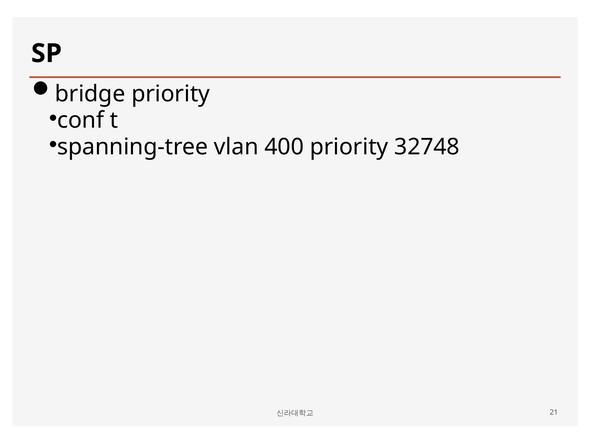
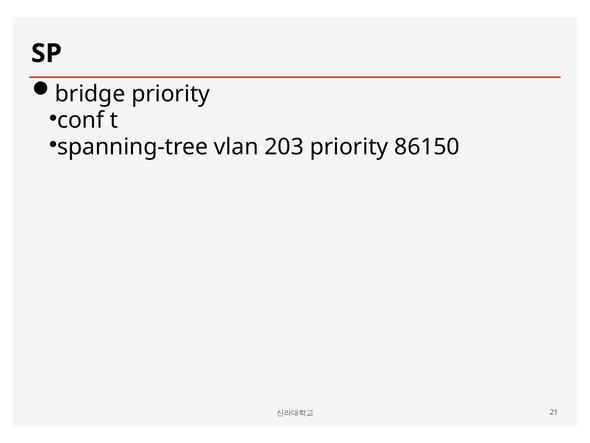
400: 400 -> 203 (284, 147)
32748: 32748 -> 86150 (427, 147)
